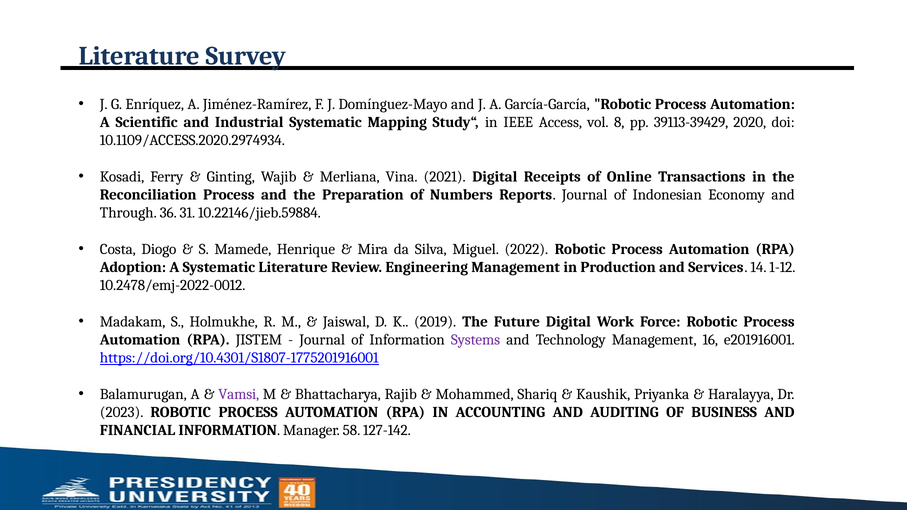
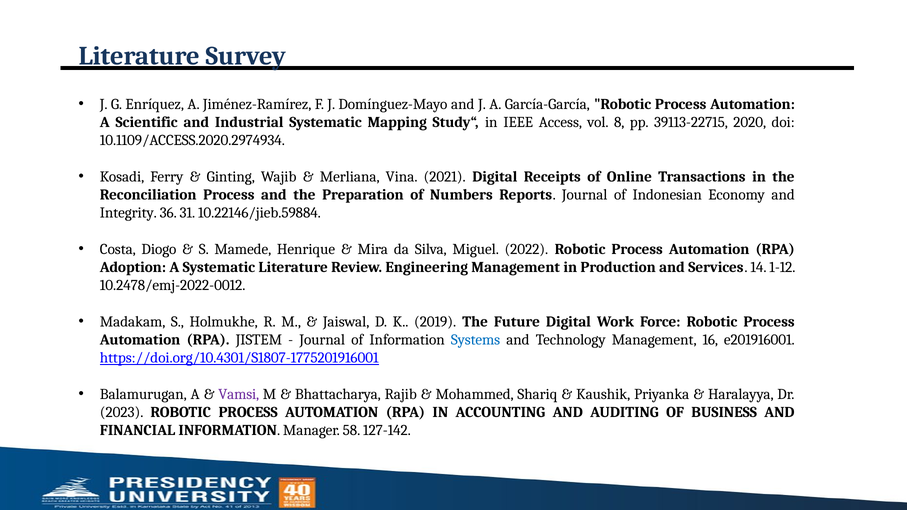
39113-39429: 39113-39429 -> 39113-22715 (691, 122)
Through: Through -> Integrity (128, 213)
Systems colour: purple -> blue (476, 340)
